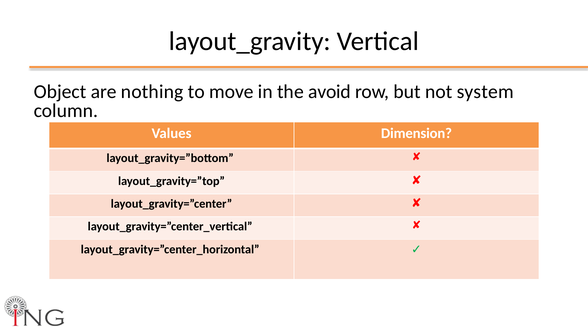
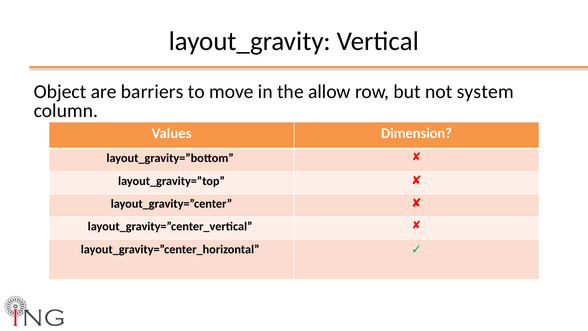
nothing: nothing -> barriers (152, 92)
avoid: avoid -> allow (329, 92)
